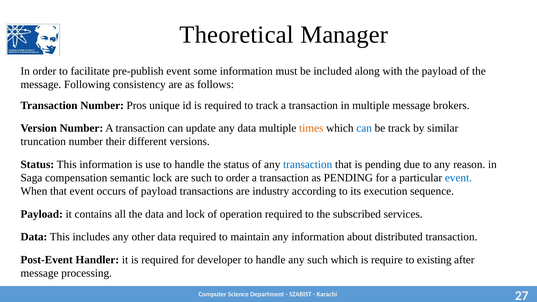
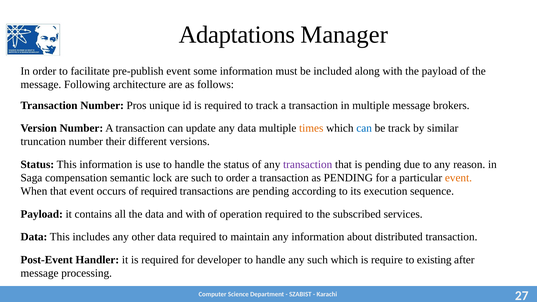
Theoretical: Theoretical -> Adaptations (237, 35)
consistency: consistency -> architecture (139, 85)
transaction colour: blue -> purple (308, 164)
event colour: blue -> orange (458, 178)
of payload: payload -> required (159, 191)
are industry: industry -> pending (271, 191)
and lock: lock -> with (195, 214)
